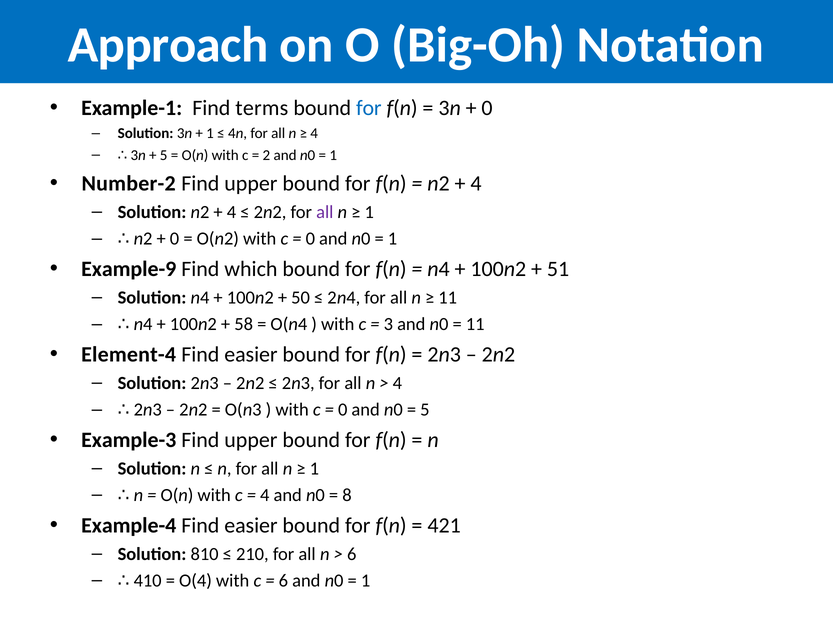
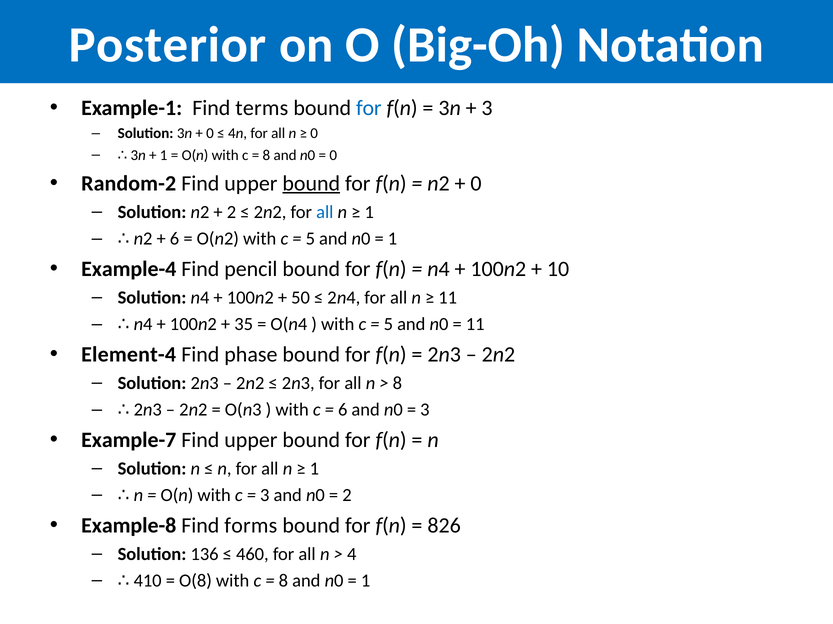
Approach: Approach -> Posterior (168, 45)
0: 0 -> 3 (487, 108)
1: 1 -> 0 (210, 134)
4: 4 -> 0 (314, 134)
5: 5 -> 1 (164, 155)
2: 2 -> 8 (266, 155)
1: 1 -> 0 (333, 155)
Number-2: Number-2 -> Random-2 (129, 184)
bound underline: none -> present (311, 184)
4: 4 -> 0 (476, 184)
4: 4 -> 2 (231, 212)
all colour: purple -> blue (325, 212)
0: 0 -> 6 (175, 239)
0: 0 -> 5 (310, 239)
Example-9: Example-9 -> Example-4 (129, 269)
which: which -> pencil (251, 269)
51: 51 -> 10 (558, 269)
58: 58 -> 35 (244, 325)
3: 3 -> 5 (388, 325)
easier: easier -> phase (251, 355)
4: 4 -> 8 (397, 383)
0: 0 -> 6 (343, 410)
5: 5 -> 3 (425, 410)
Example-3: Example-3 -> Example-7 (129, 440)
4: 4 -> 3 (265, 496)
8: 8 -> 2 (347, 496)
Example-4: Example-4 -> Example-8 (129, 526)
easier: easier -> forms (251, 526)
421: 421 -> 826 (444, 526)
810: 810 -> 136 (205, 555)
210: 210 -> 460 (252, 555)
6: 6 -> 4 (352, 555)
O(4: O(4 -> O(8 (196, 581)
6: 6 -> 8 (283, 581)
